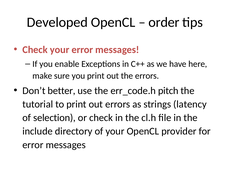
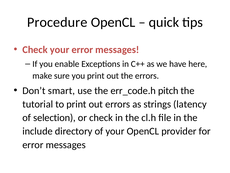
Developed: Developed -> Procedure (57, 22)
order: order -> quick (164, 22)
better: better -> smart (61, 90)
